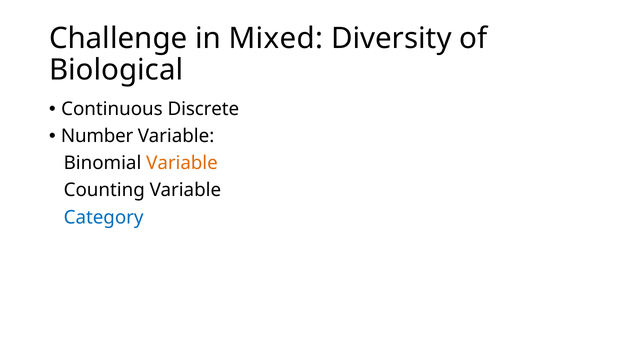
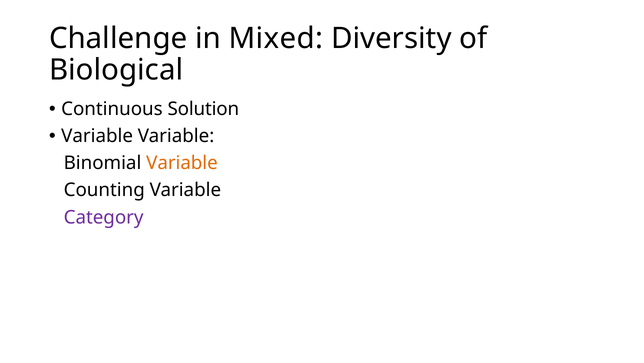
Discrete: Discrete -> Solution (203, 109)
Number: Number -> Variable (97, 136)
Category colour: blue -> purple (104, 217)
